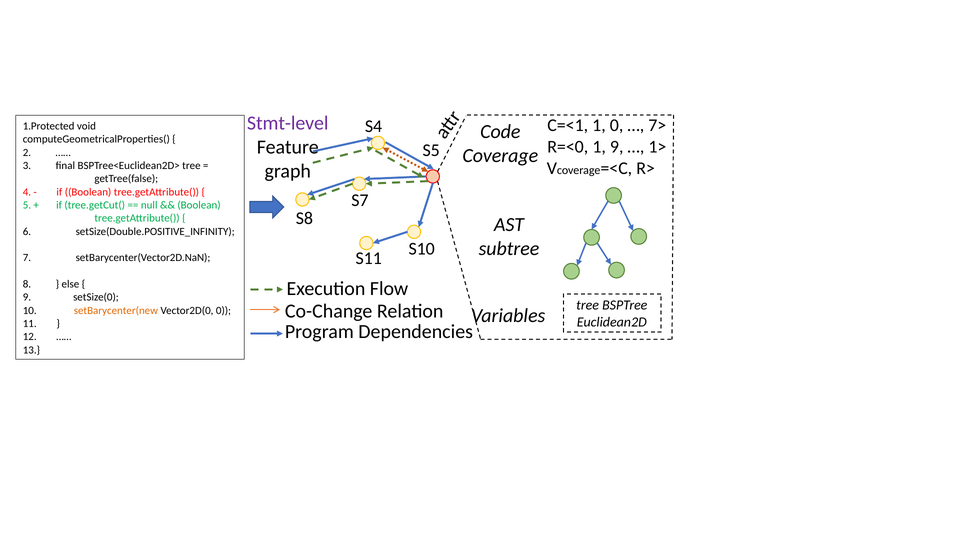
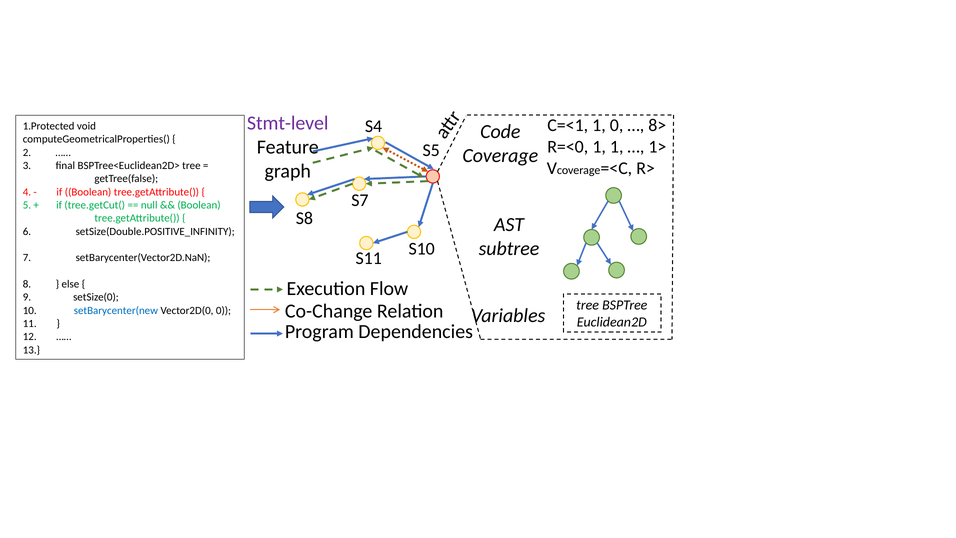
7>: 7> -> 8> (657, 125)
1 9: 9 -> 1 (617, 147)
setBarycenter(new colour: orange -> blue (116, 310)
